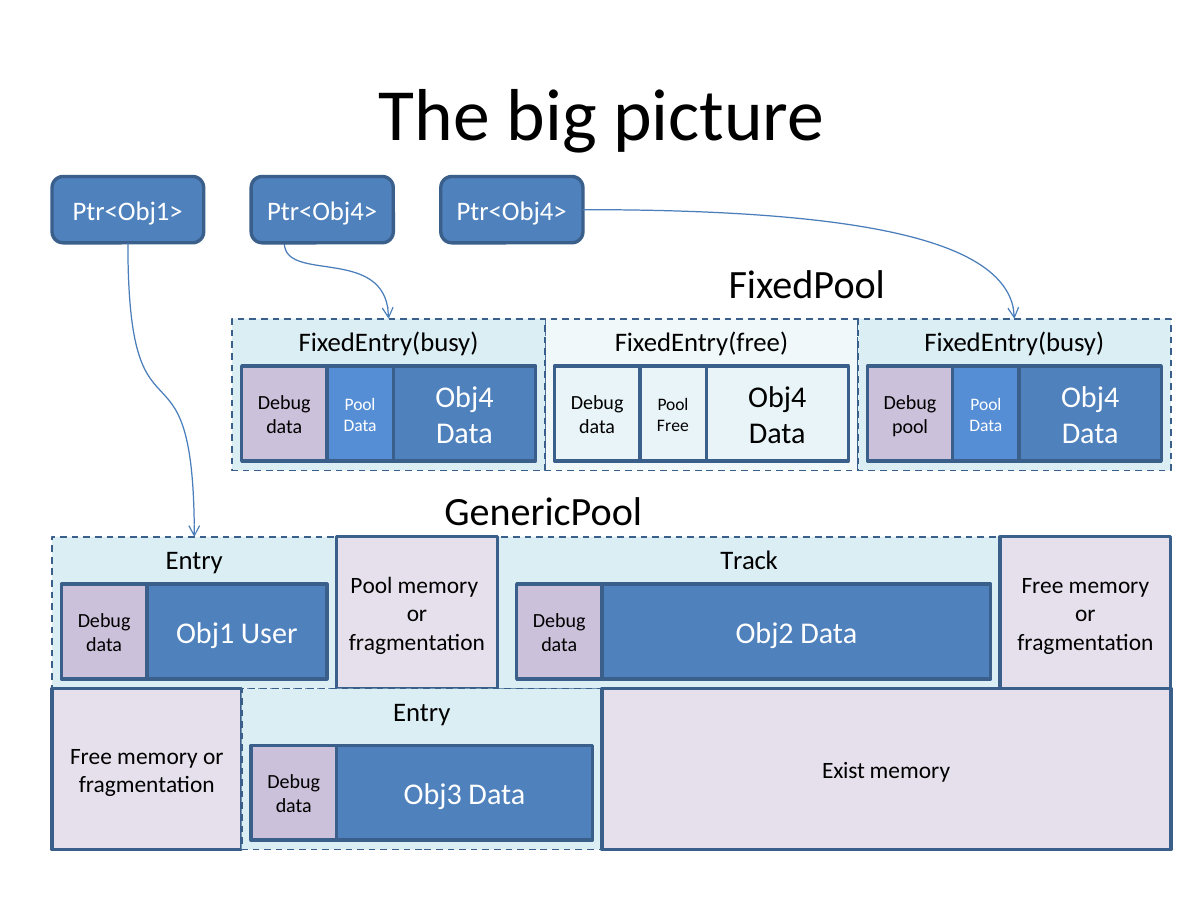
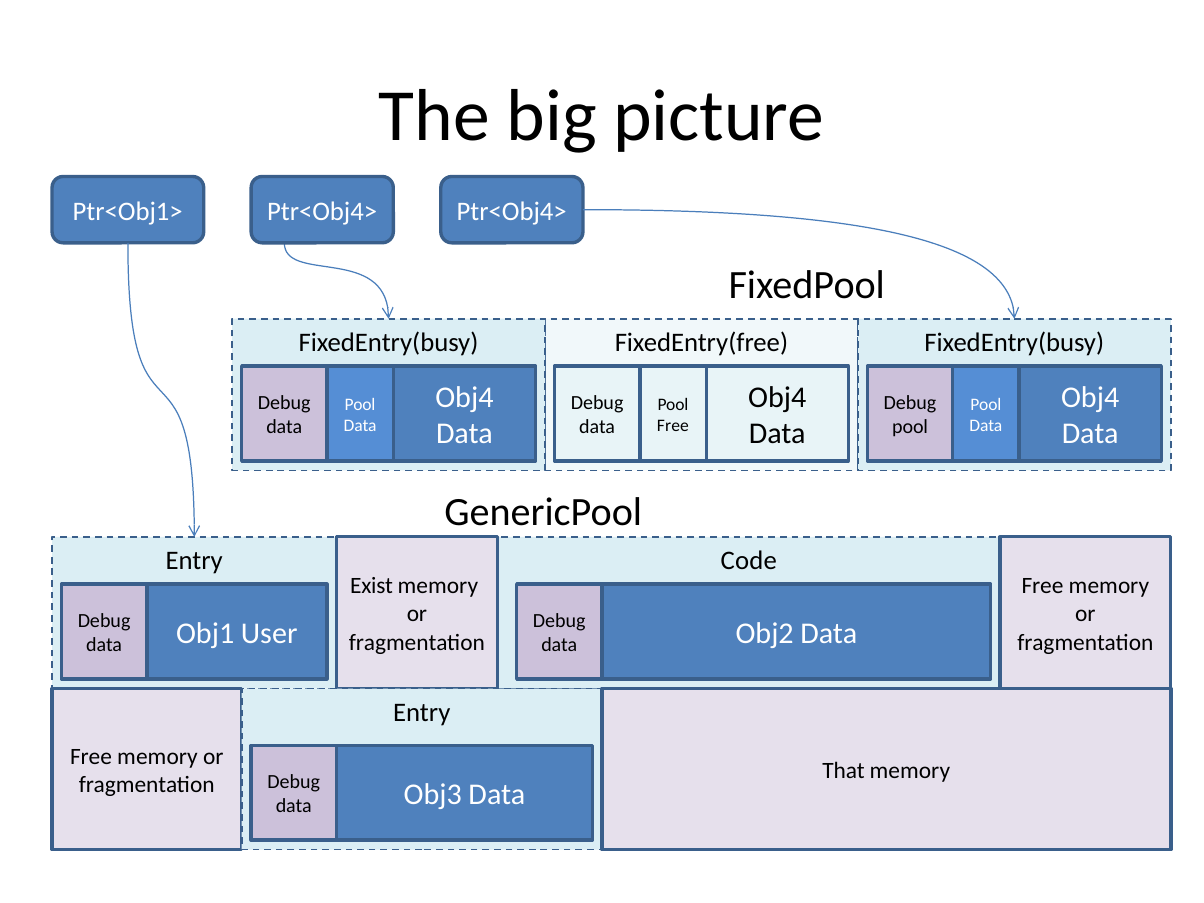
Track: Track -> Code (749, 561)
Pool: Pool -> Exist (372, 586)
Exist: Exist -> That (844, 771)
